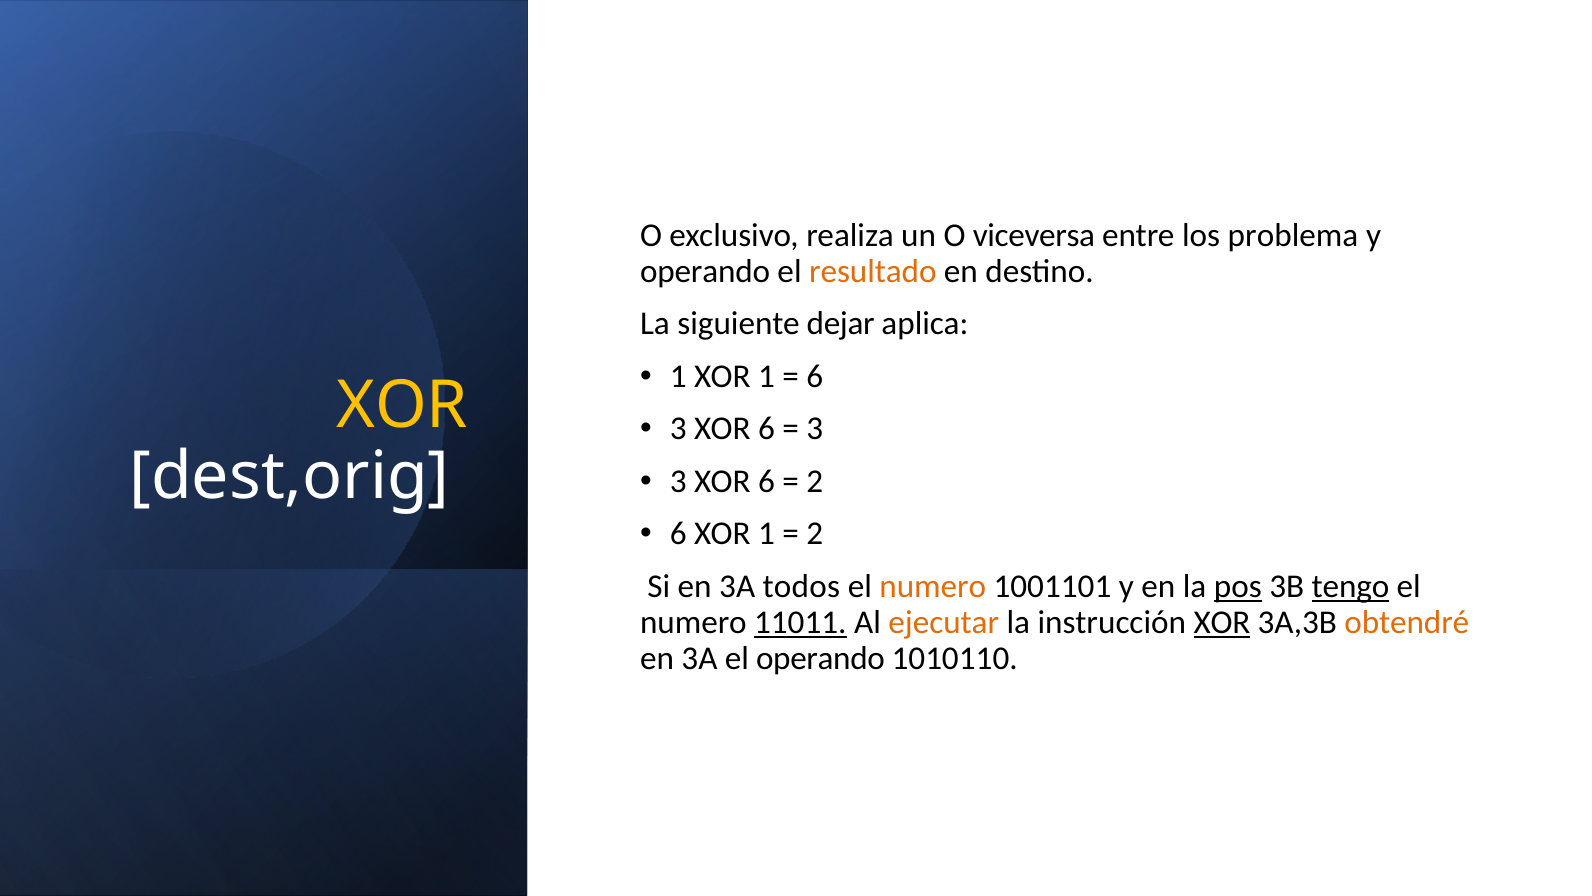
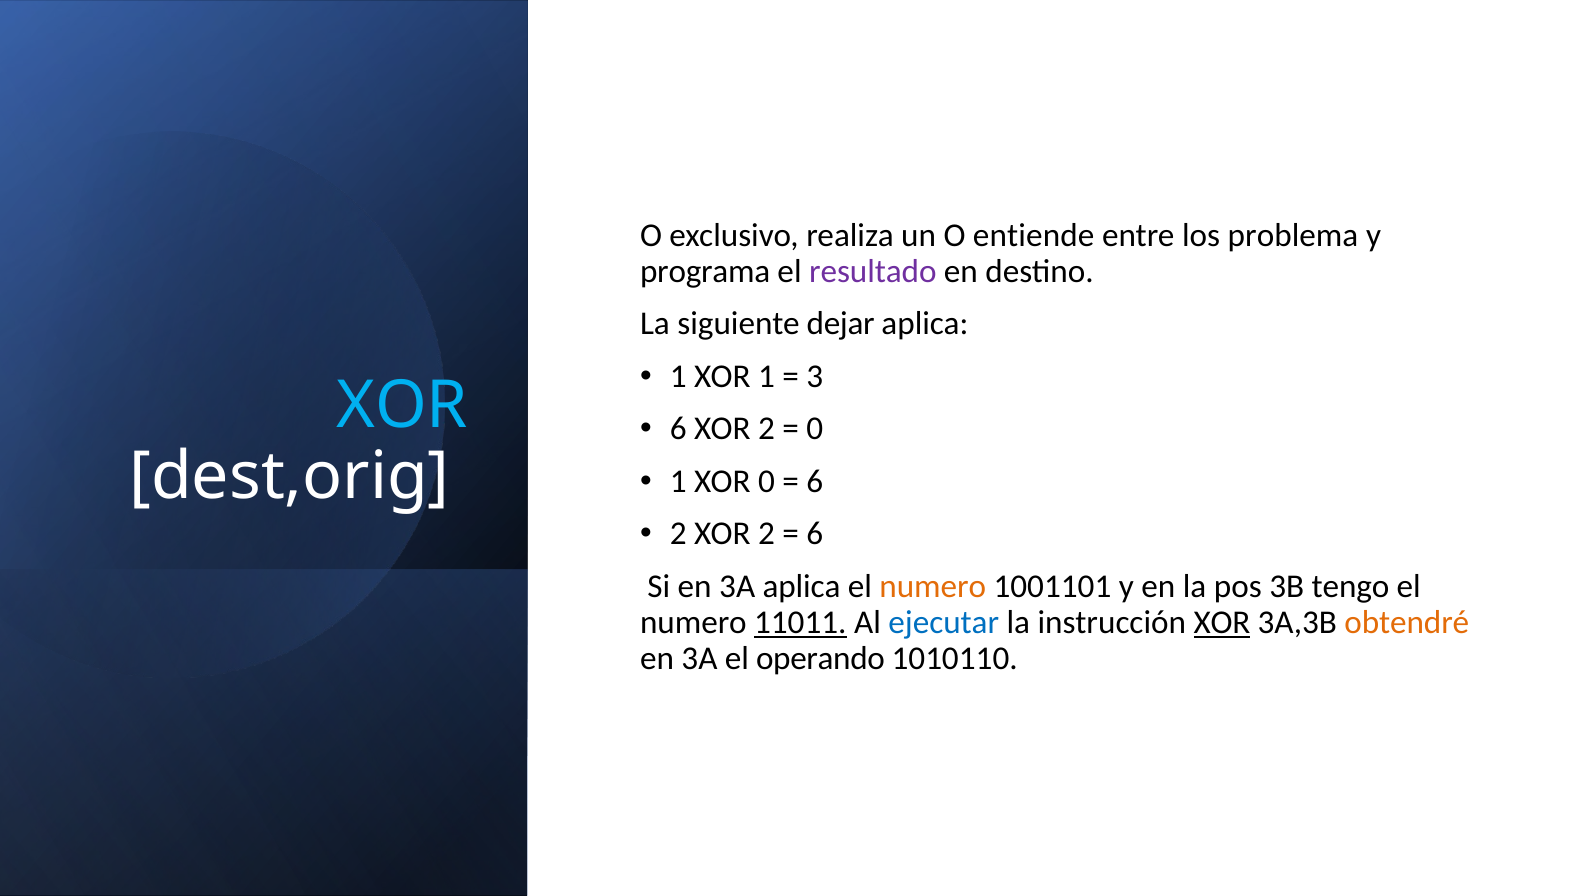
viceversa: viceversa -> entiende (1034, 236)
operando: operando -> programa (705, 271)
resultado colour: orange -> purple (873, 271)
6: 6 -> 3 (815, 376)
XOR colour: yellow -> light blue (402, 405)
3: 3 -> 6 (678, 429)
6: 6 -> 2 (766, 429)
3: 3 -> 0 (815, 429)
3: 3 -> 1 (678, 481)
6: 6 -> 0 (766, 481)
2: 2 -> 6 (815, 481)
6: 6 -> 2 (678, 534)
1: 1 -> 2 (766, 534)
2: 2 -> 6 (815, 534)
3A todos: todos -> aplica (802, 586)
pos underline: present -> none (1238, 586)
tengo underline: present -> none (1350, 586)
ejecutar colour: orange -> blue (944, 622)
